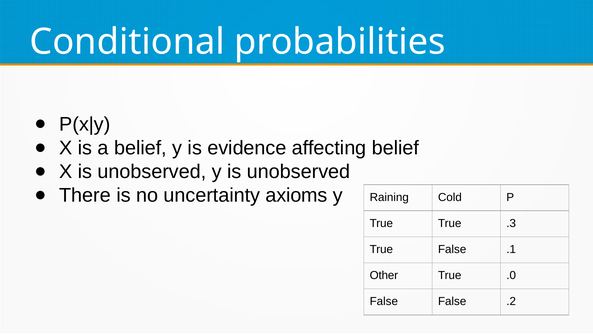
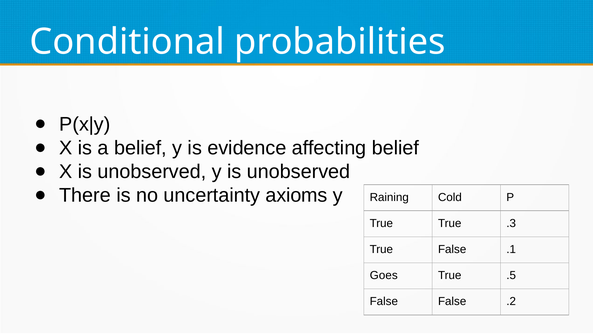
Other: Other -> Goes (384, 275)
.0: .0 -> .5 (511, 275)
